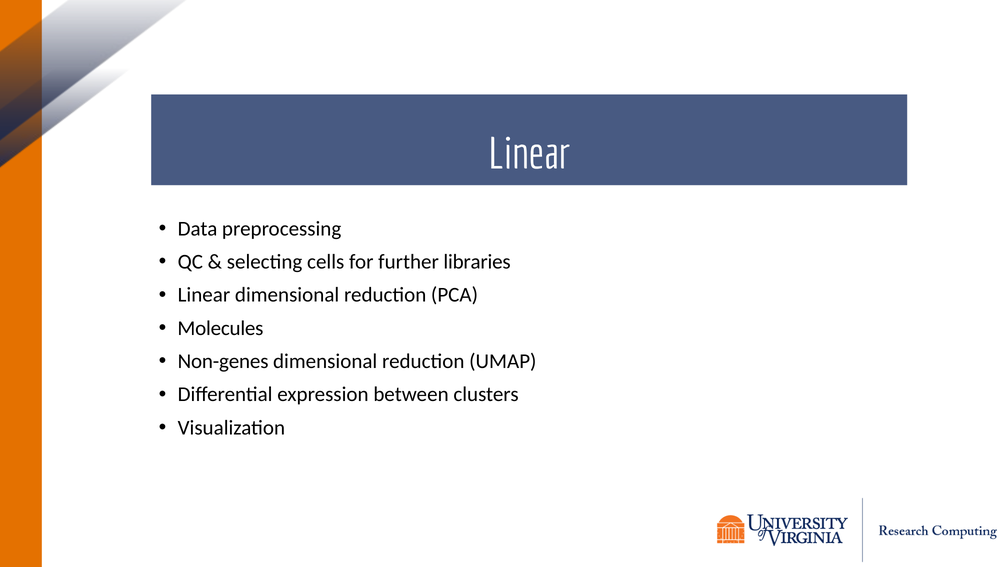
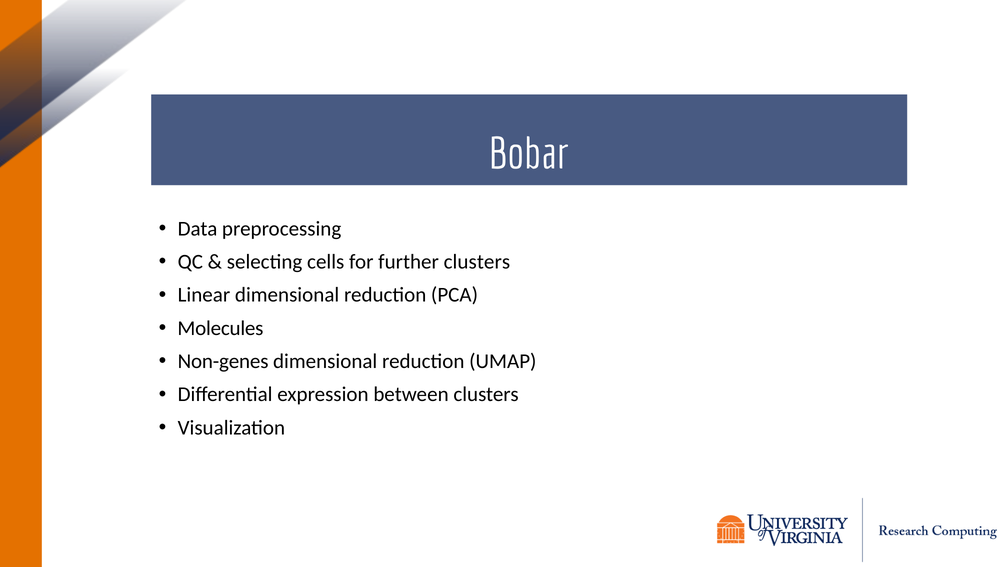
Linear: Linear -> Bobar (529, 154)
further libraries: libraries -> clusters (477, 262)
